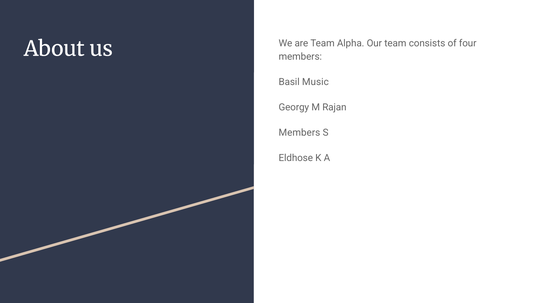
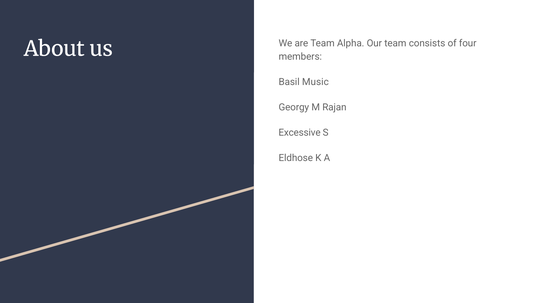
Members: Members -> Excessive (300, 133)
